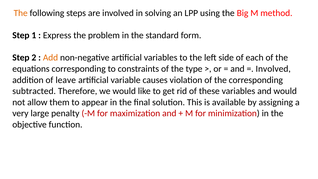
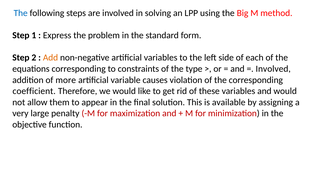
The colour: orange -> blue (21, 13)
leave: leave -> more (66, 80)
subtracted: subtracted -> coefficient (34, 91)
